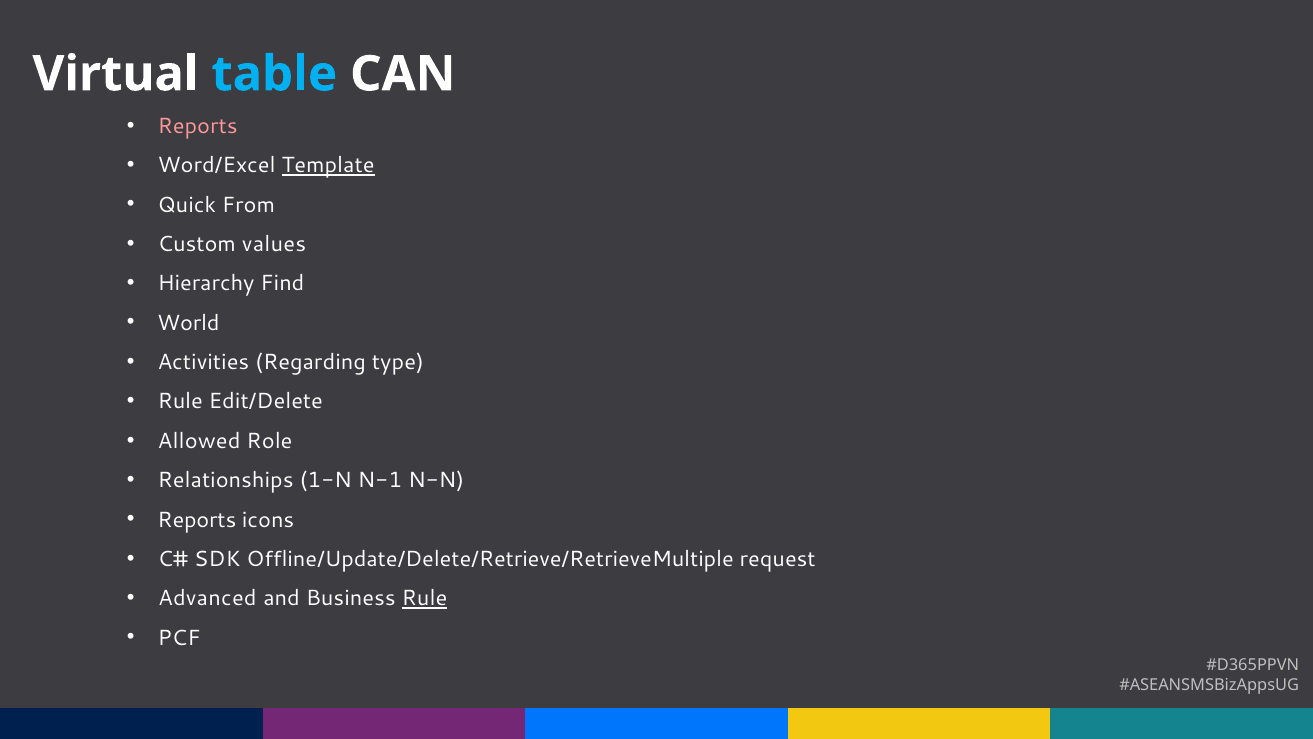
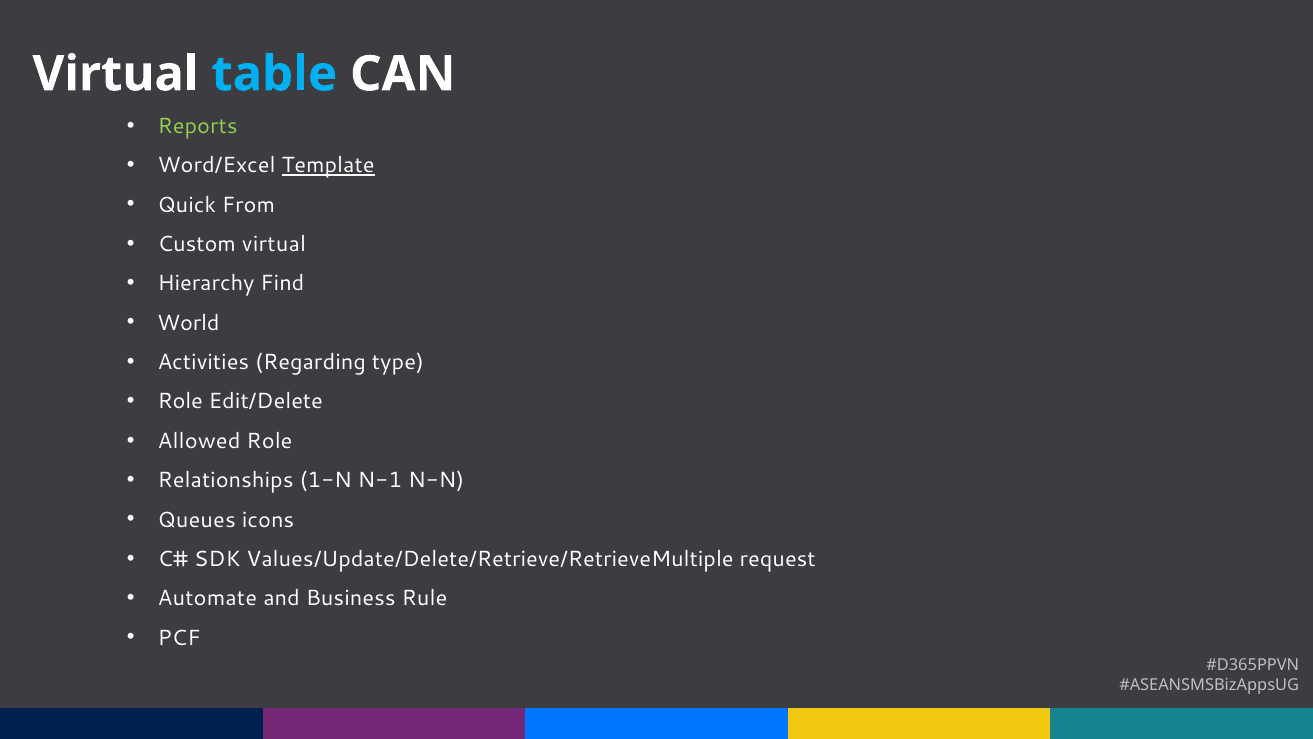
Reports colour: pink -> light green (198, 126)
Custom values: values -> virtual (274, 244)
Rule: Rule -> Role (180, 401)
Reports: Reports -> Queues (197, 520)
Offline/Update/Delete/Retrieve/RetrieveMultiple: Offline/Update/Delete/Retrieve/RetrieveMultiple -> Values/Update/Delete/Retrieve/RetrieveMultiple (490, 559)
Advanced: Advanced -> Automate (207, 598)
Rule underline: present -> none (424, 598)
